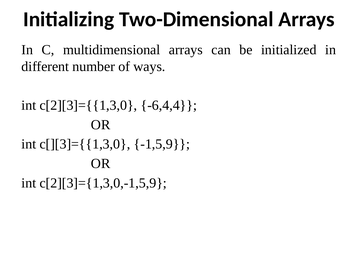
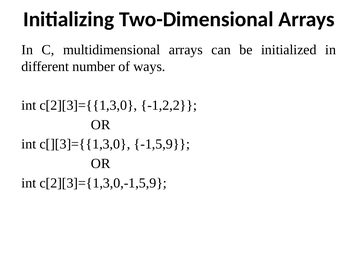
-6,4,4: -6,4,4 -> -1,2,2 (169, 105)
